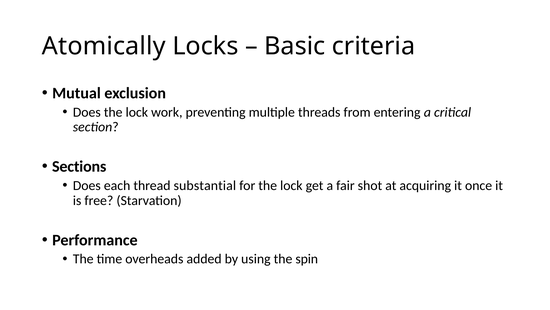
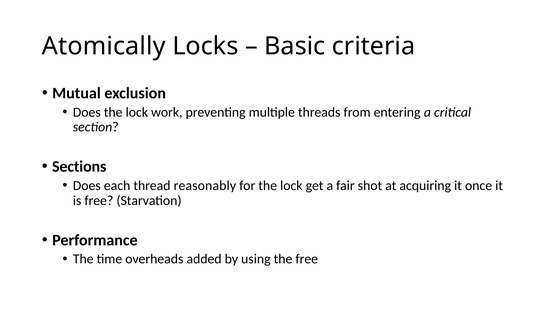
substantial: substantial -> reasonably (205, 185)
the spin: spin -> free (307, 259)
